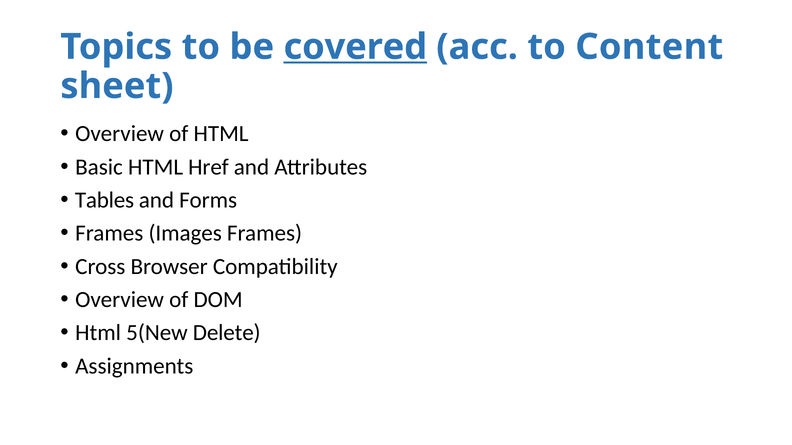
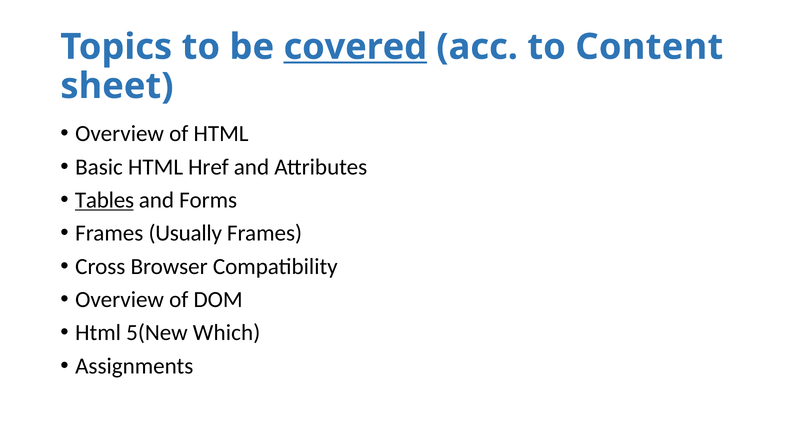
Tables underline: none -> present (105, 200)
Images: Images -> Usually (185, 234)
Delete: Delete -> Which (227, 333)
